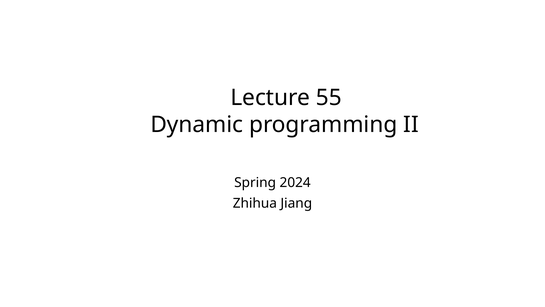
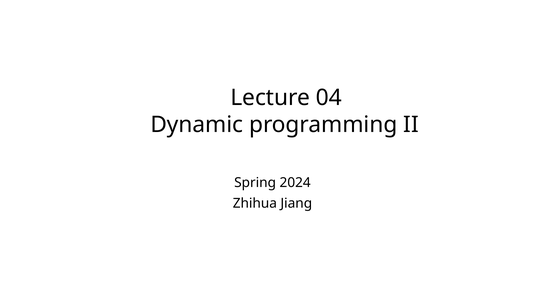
55: 55 -> 04 (329, 97)
